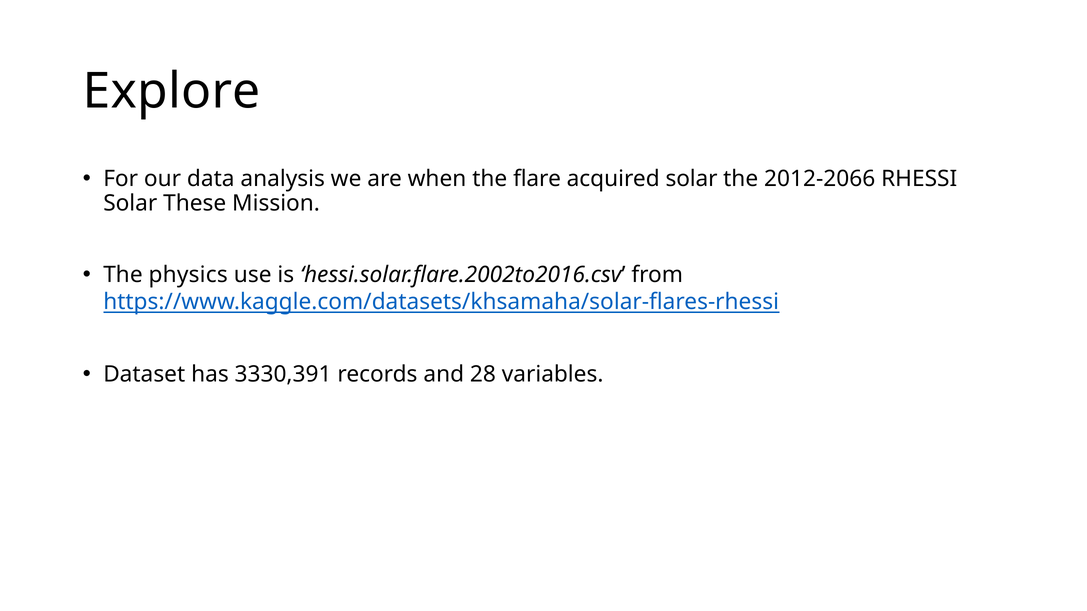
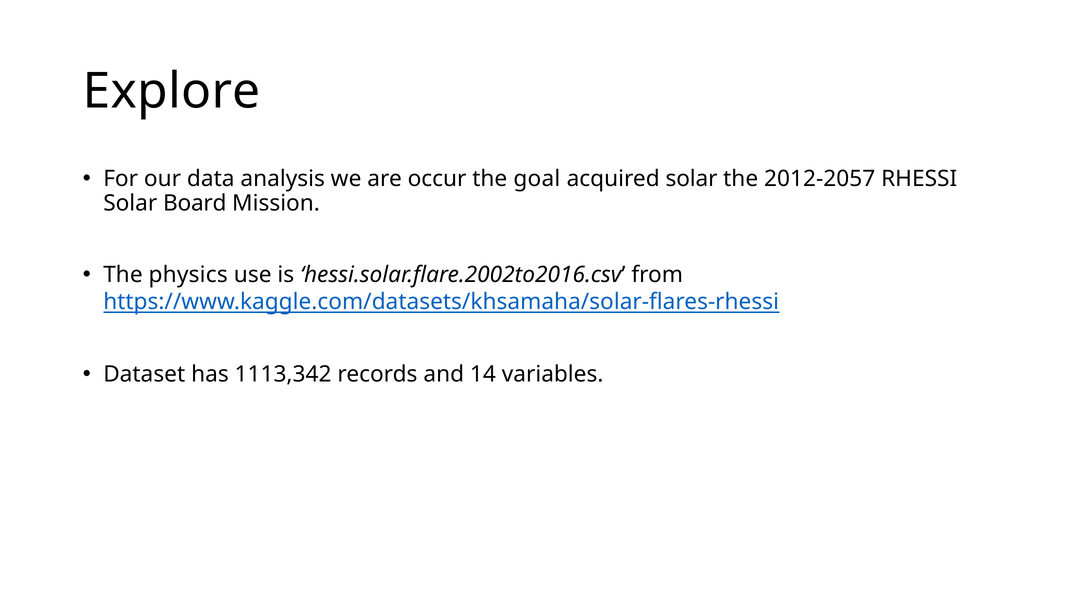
when: when -> occur (437, 179)
flare: flare -> goal (537, 179)
2012-2066: 2012-2066 -> 2012-2057 (820, 179)
These: These -> Board (195, 203)
3330,391: 3330,391 -> 1113,342 (283, 374)
28: 28 -> 14 (483, 374)
